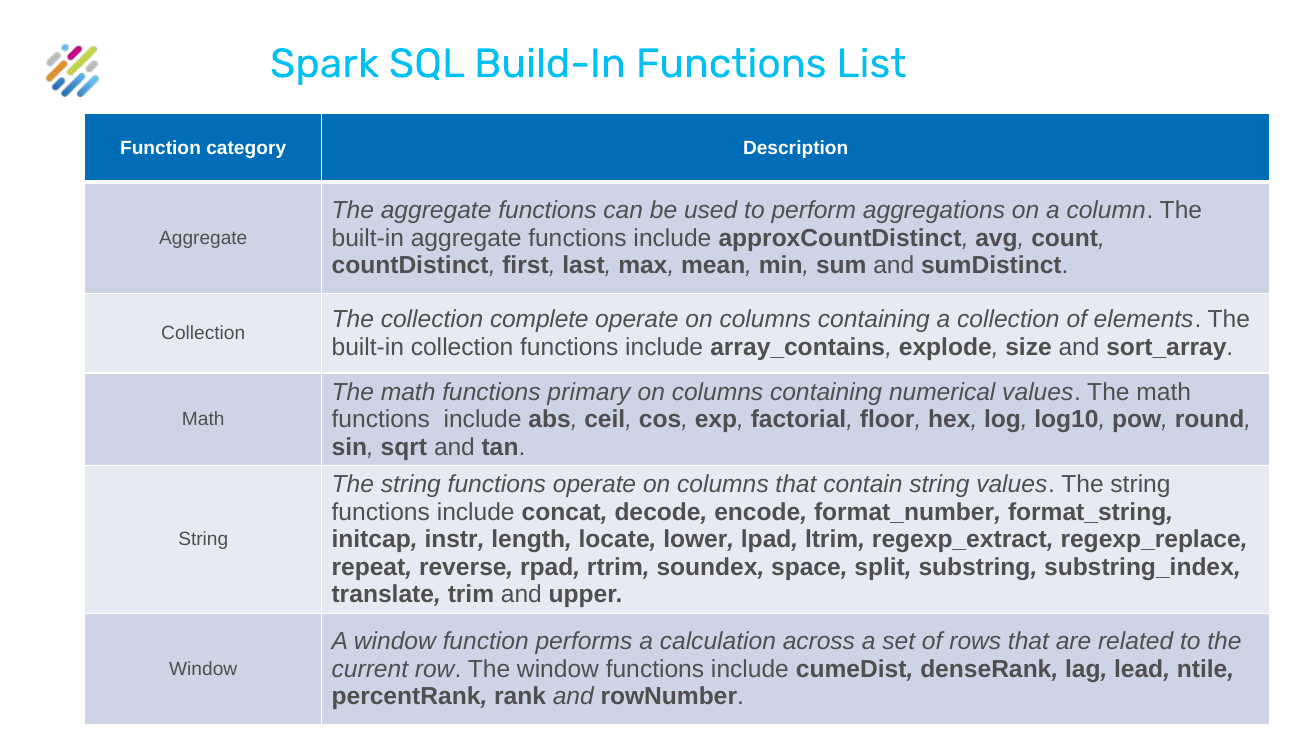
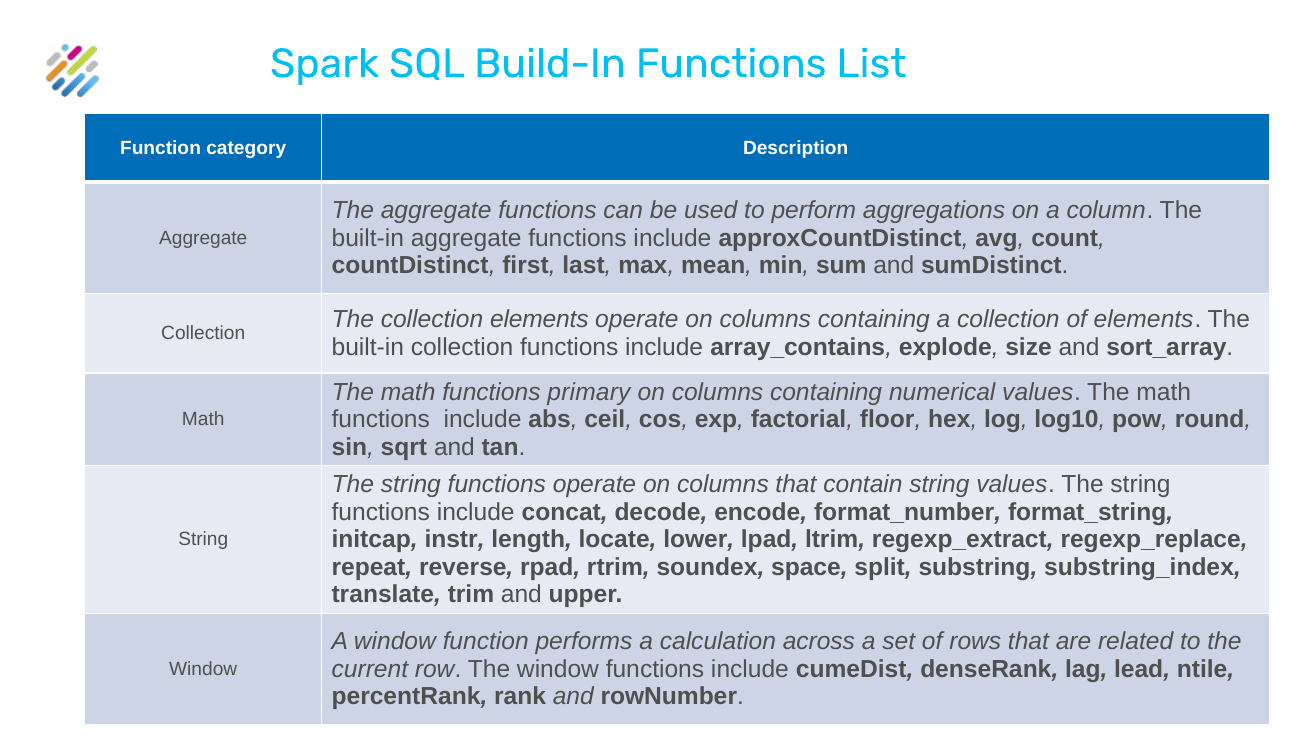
collection complete: complete -> elements (539, 320)
